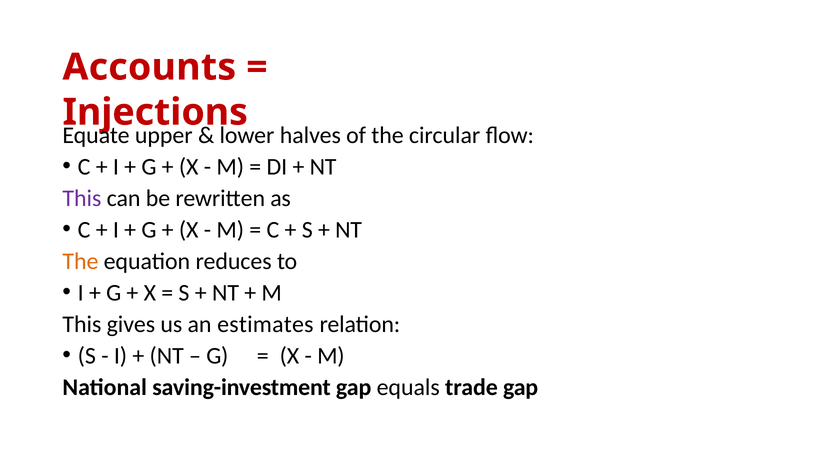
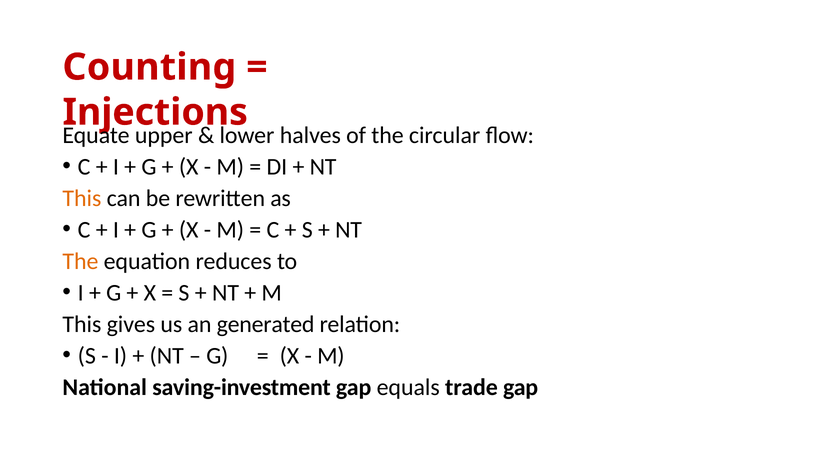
Accounts: Accounts -> Counting (149, 67)
This colour: purple -> orange (82, 198)
estimates: estimates -> generated (266, 324)
